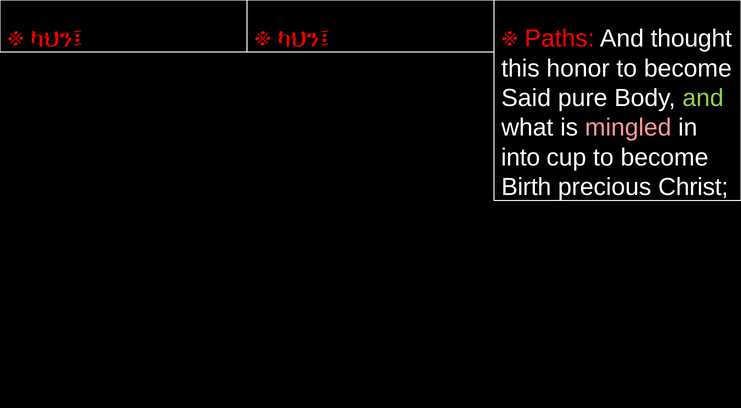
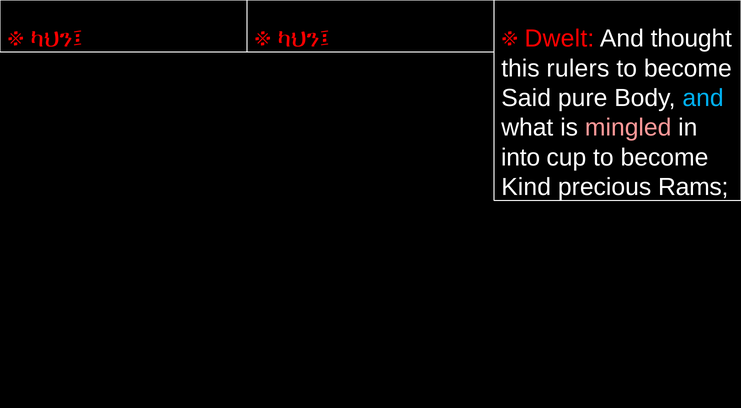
Paths: Paths -> Dwelt (559, 39)
honor: honor -> rulers (578, 68)
and colour: light green -> light blue (703, 98)
Birth: Birth -> Kind (526, 187)
Christ: Christ -> Rams (693, 187)
